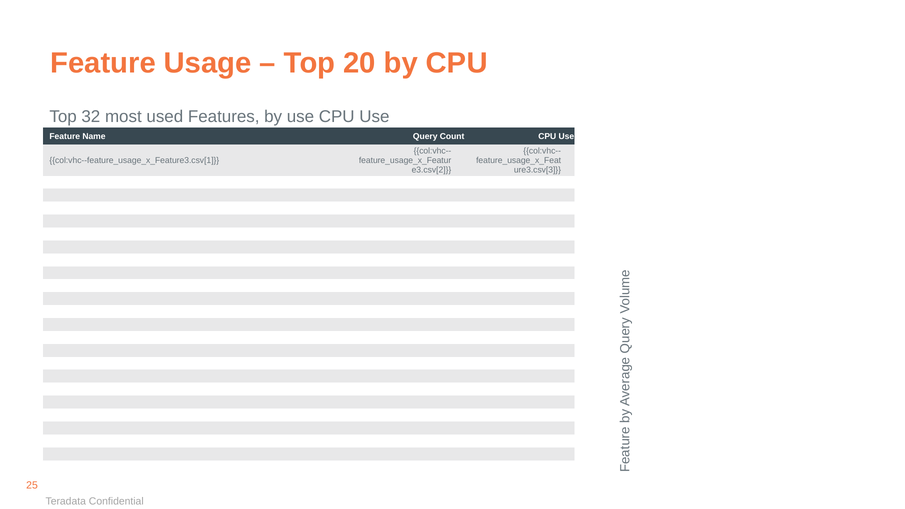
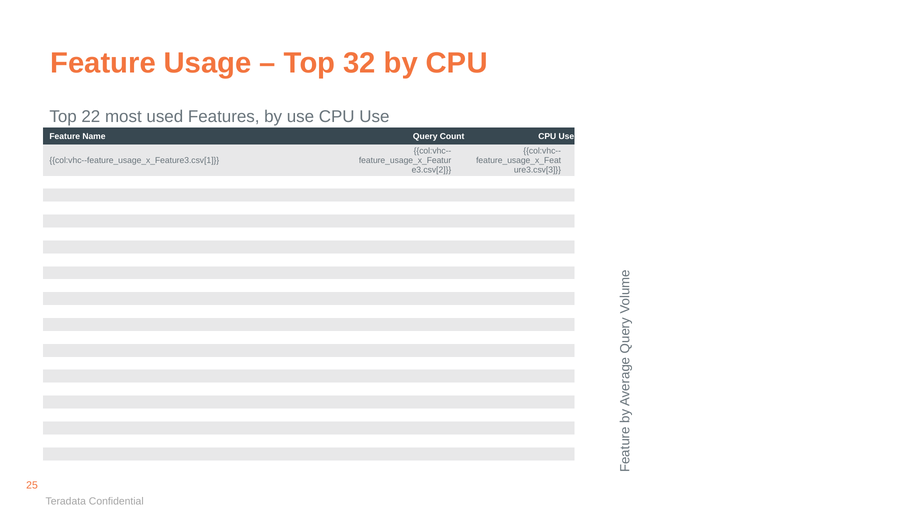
20: 20 -> 32 (360, 63)
32: 32 -> 22 (91, 117)
